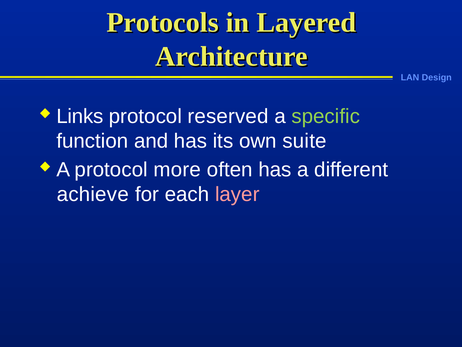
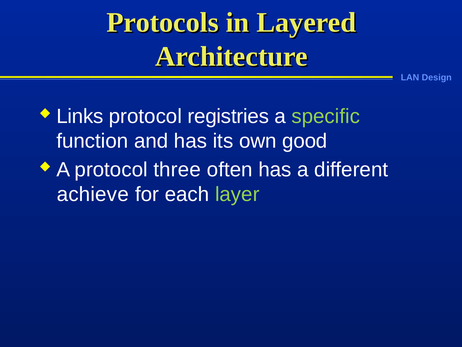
reserved: reserved -> registries (228, 116)
suite: suite -> good (305, 141)
more: more -> three (177, 169)
layer colour: pink -> light green (237, 194)
